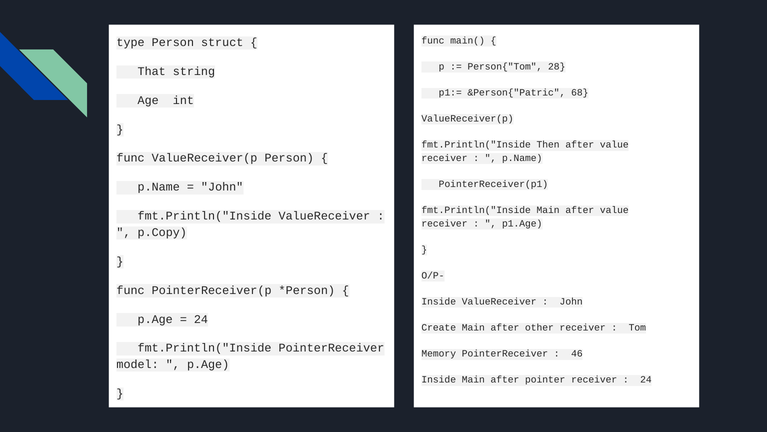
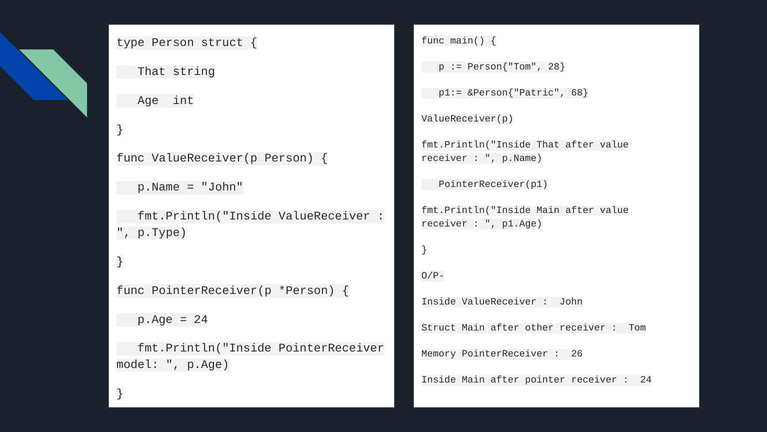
fmt.Println("Inside Then: Then -> That (548, 145)
p.Copy: p.Copy -> p.Type (162, 232)
Create: Create -> Struct (439, 327)
46: 46 -> 26 (577, 353)
